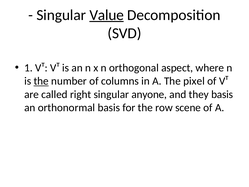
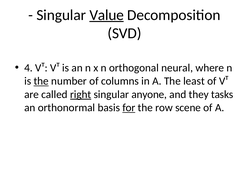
1: 1 -> 4 (28, 68)
aspect: aspect -> neural (177, 68)
pixel: pixel -> least (194, 81)
right underline: none -> present (81, 94)
they basis: basis -> tasks (222, 94)
for underline: none -> present (129, 108)
